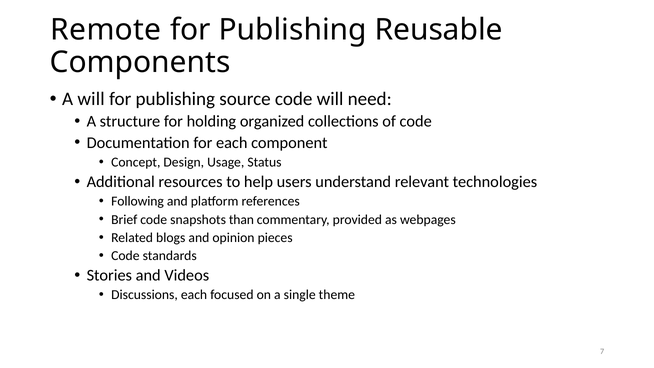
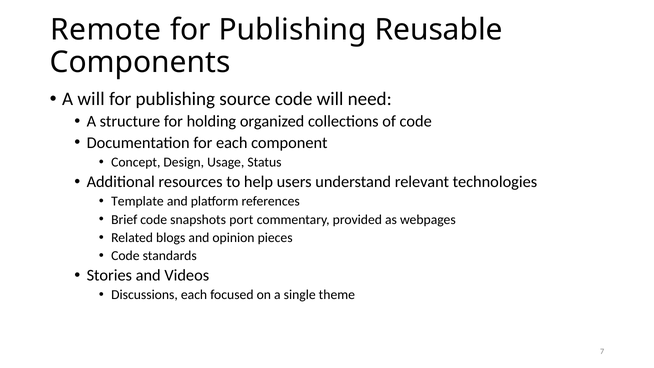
Following: Following -> Template (137, 201)
than: than -> port (241, 219)
